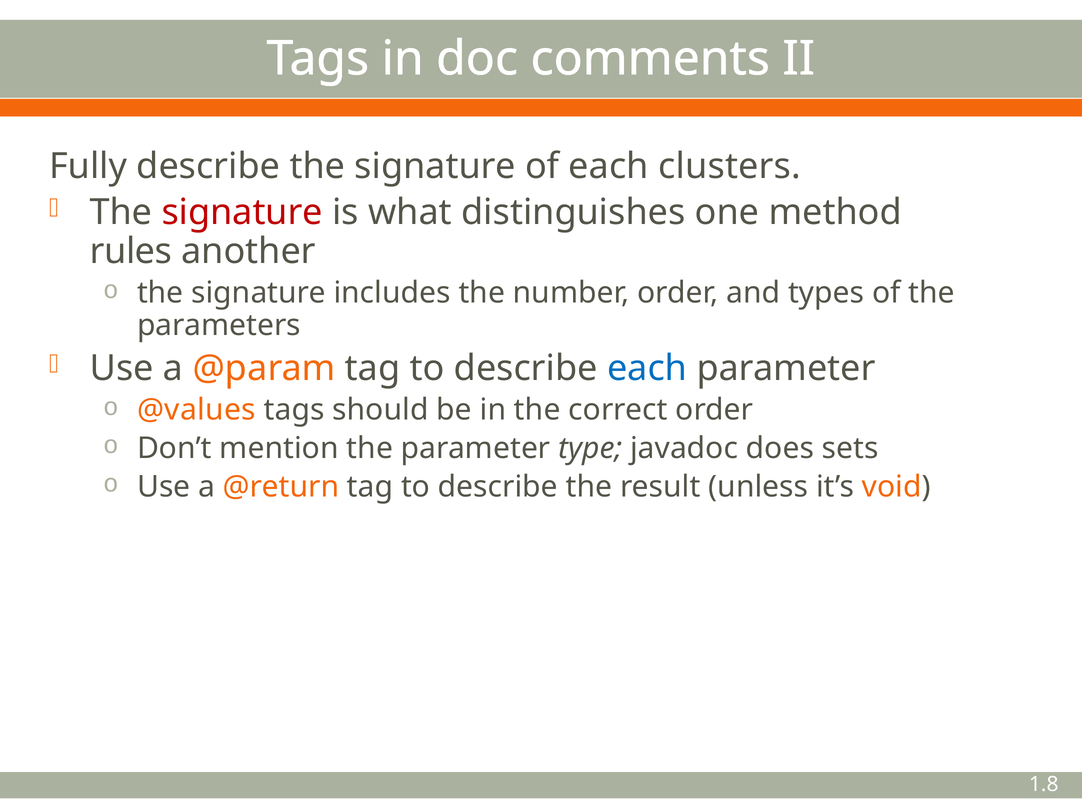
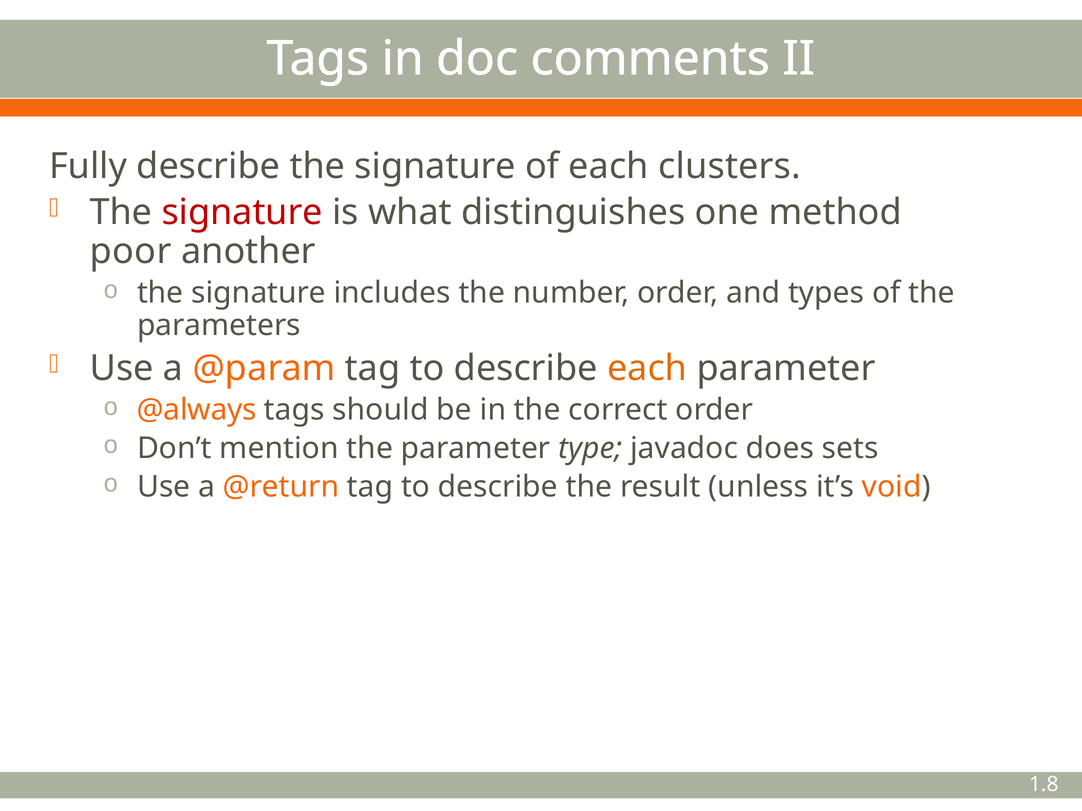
rules: rules -> poor (131, 251)
each colour: blue -> orange (647, 368)
@values: @values -> @always (197, 410)
